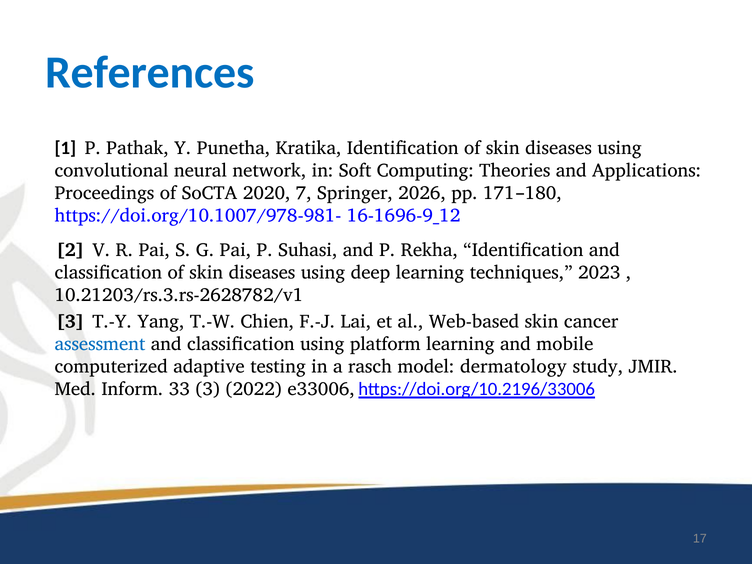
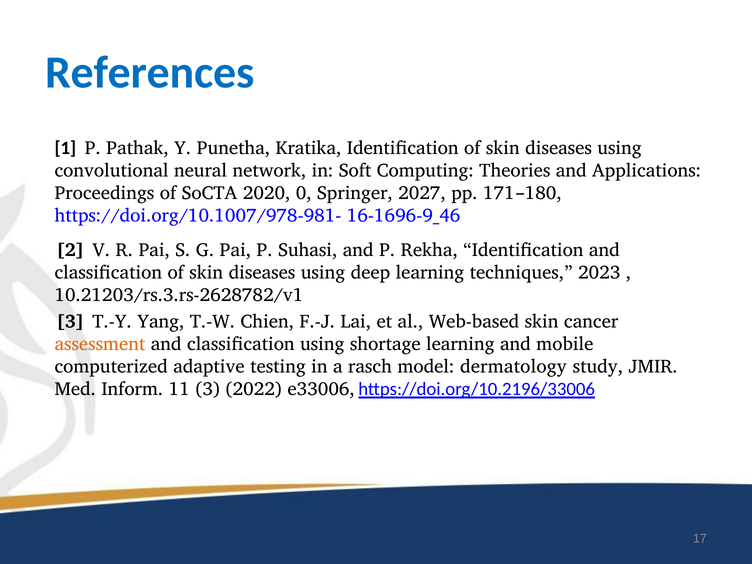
7: 7 -> 0 (304, 193)
2026: 2026 -> 2027 (422, 193)
16-1696-9_12: 16-1696-9_12 -> 16-1696-9_46 (404, 216)
assessment colour: blue -> orange (100, 344)
platform: platform -> shortage (385, 344)
33: 33 -> 11 (179, 389)
